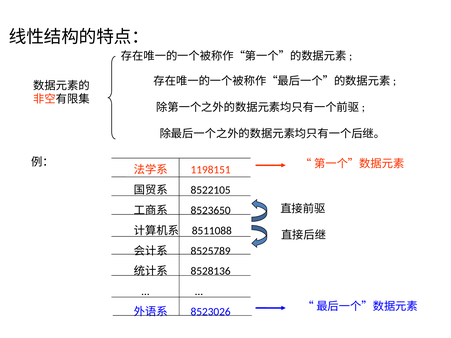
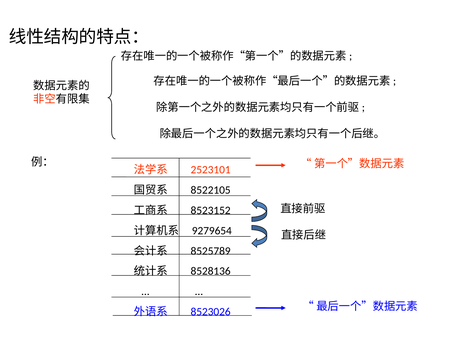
1198151: 1198151 -> 2523101 (211, 170)
8523650: 8523650 -> 8523152 (211, 211)
8511088: 8511088 -> 9279654 (212, 231)
